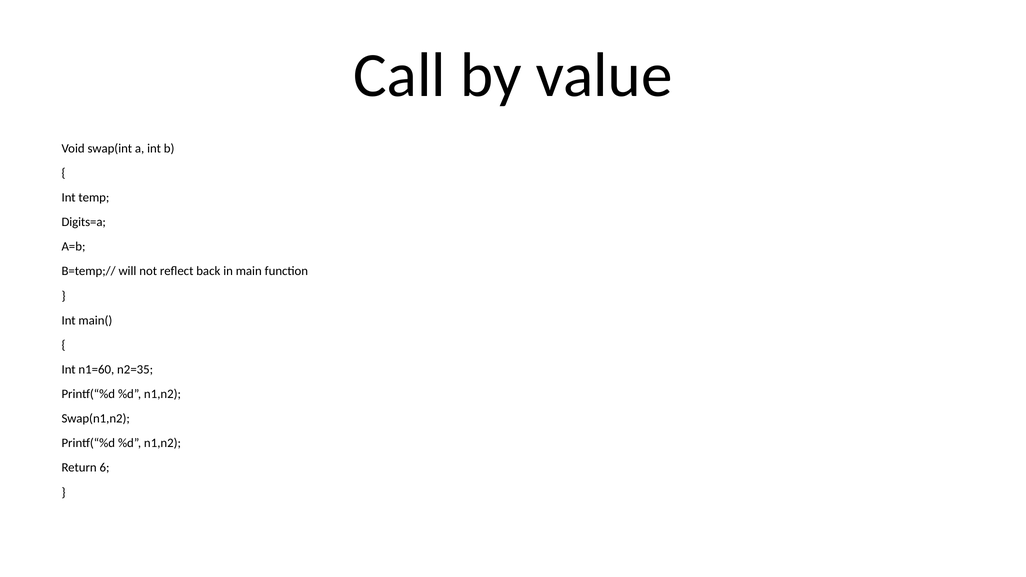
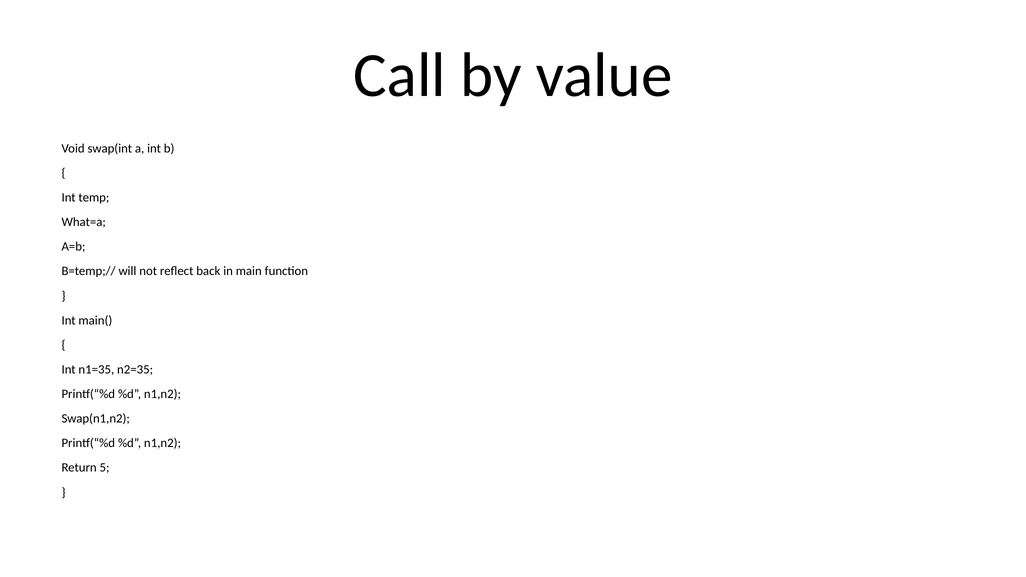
Digits=a: Digits=a -> What=a (84, 222)
n1=60: n1=60 -> n1=35 (96, 370)
6: 6 -> 5 (105, 468)
